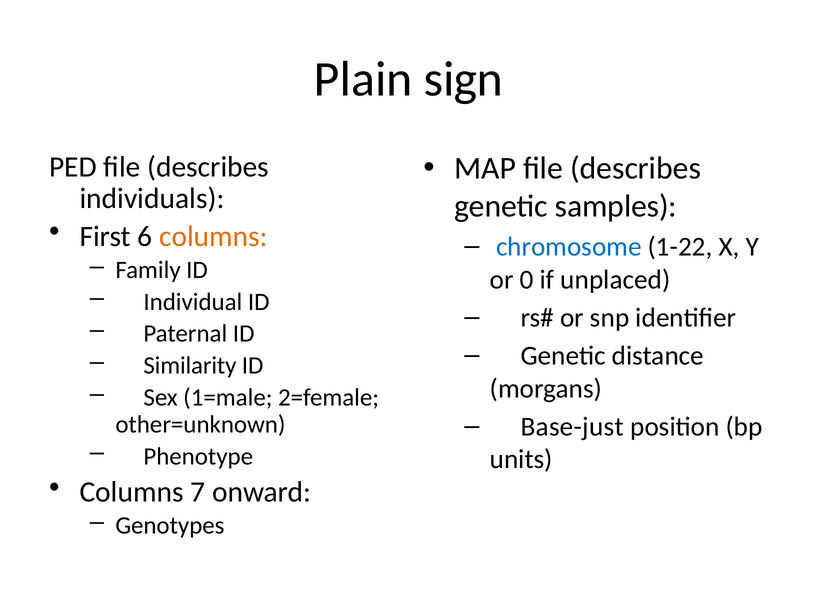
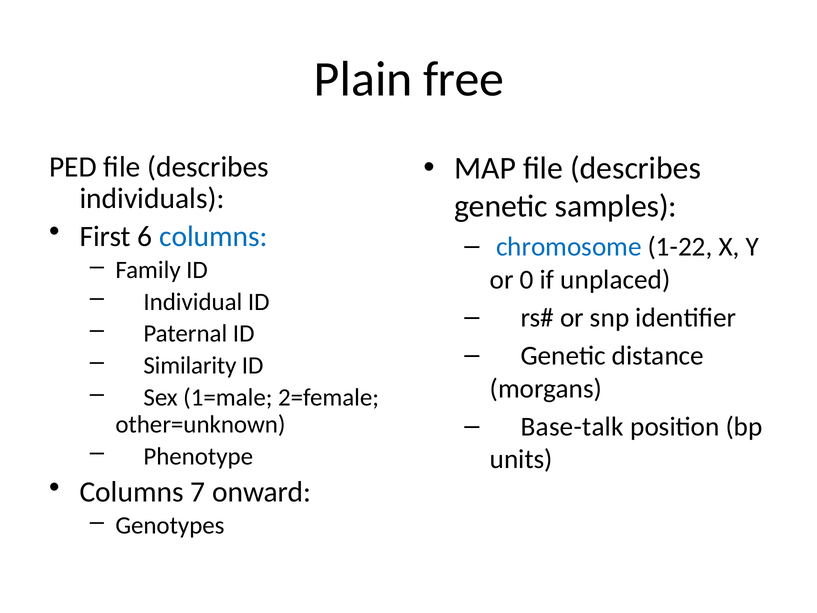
sign: sign -> free (464, 79)
columns colour: orange -> blue (213, 236)
Base-just: Base-just -> Base-talk (572, 427)
